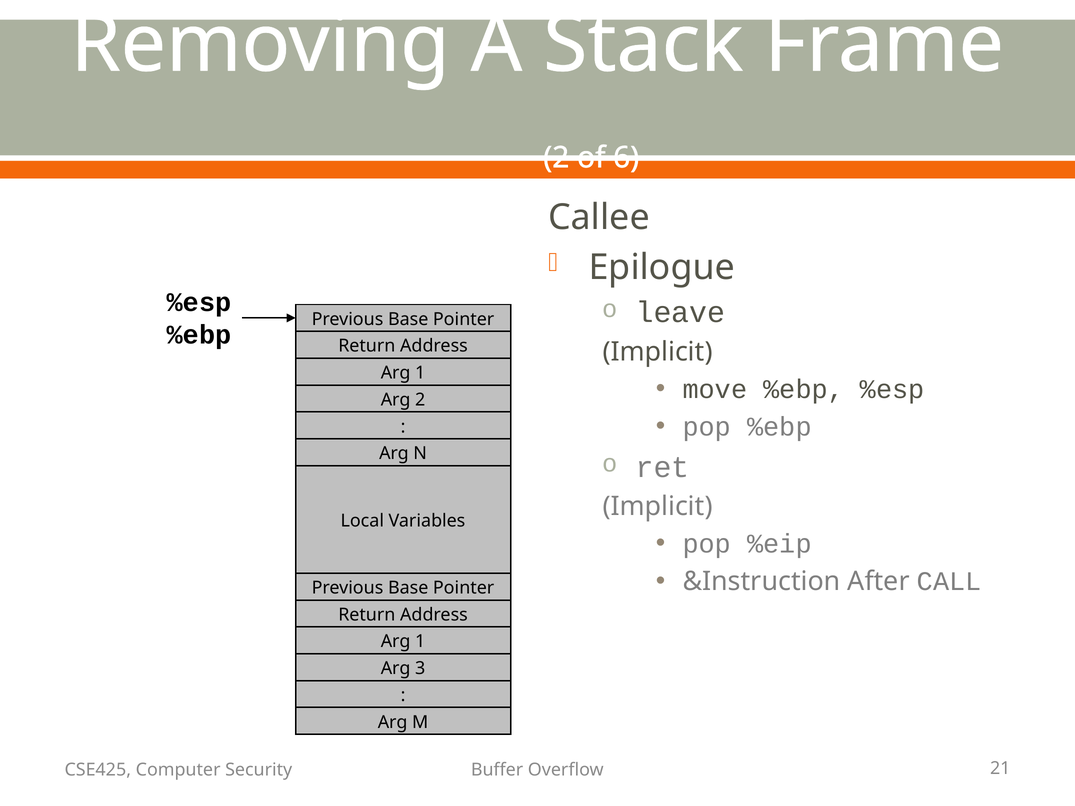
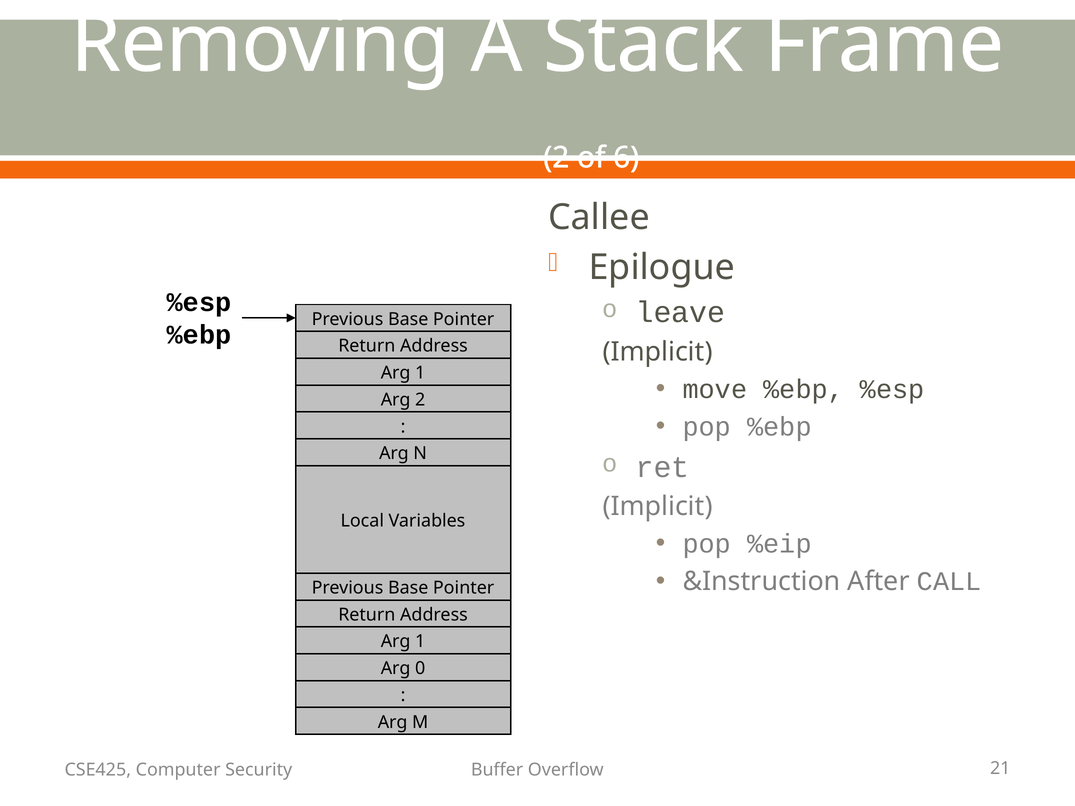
3: 3 -> 0 (420, 669)
